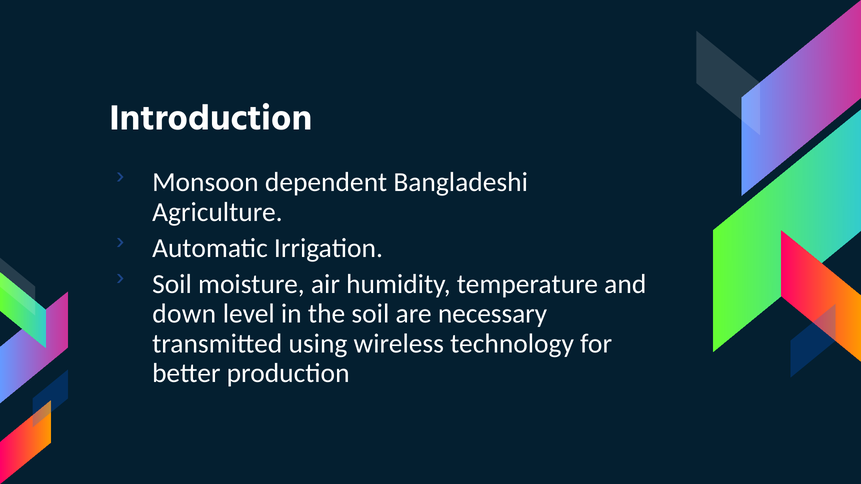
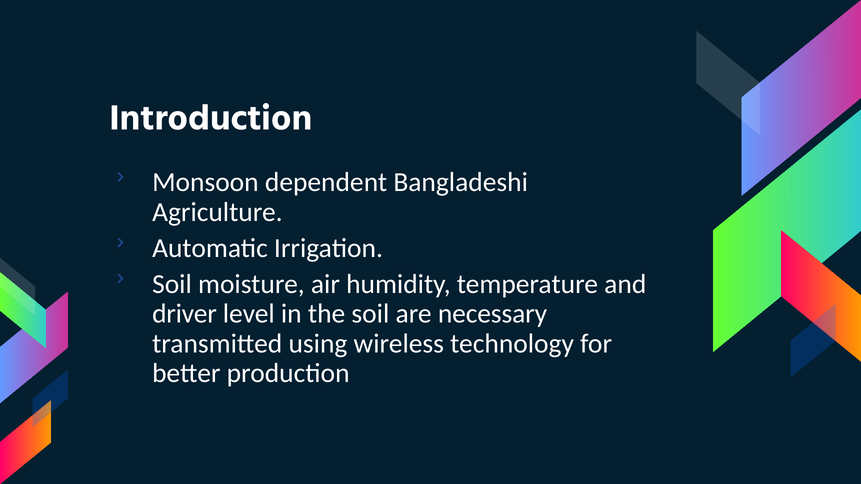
down: down -> driver (184, 314)
